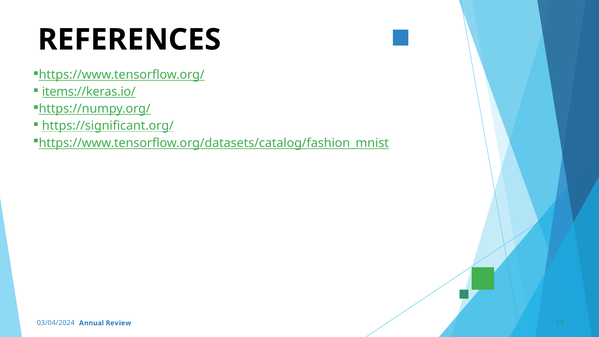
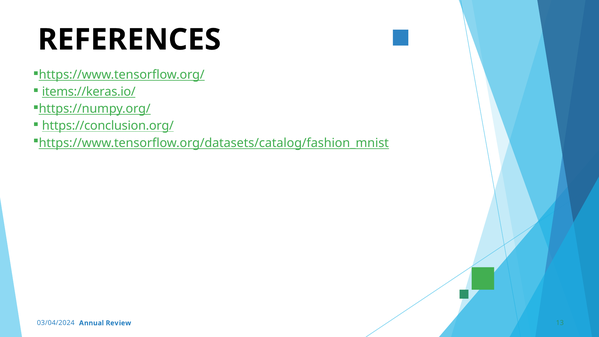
https://significant.org/: https://significant.org/ -> https://conclusion.org/ (108, 126)
